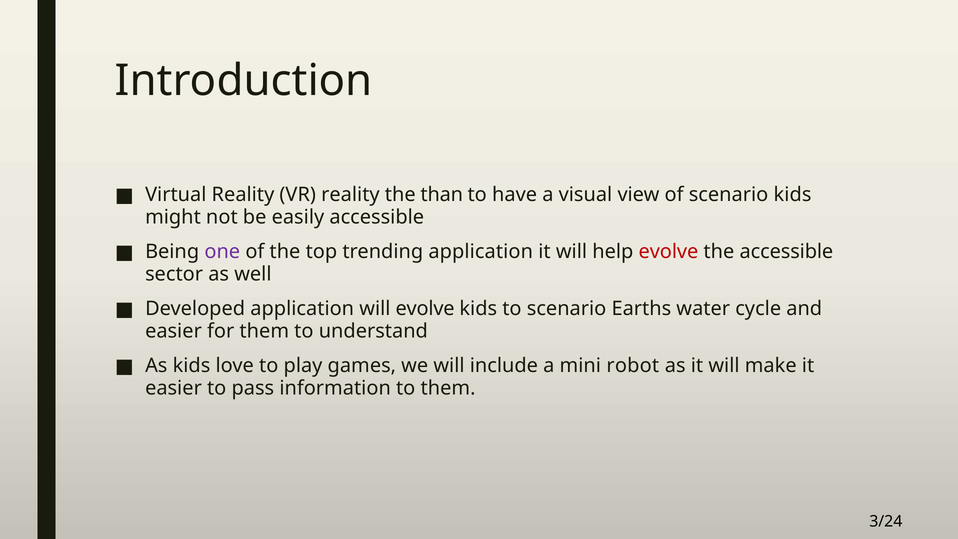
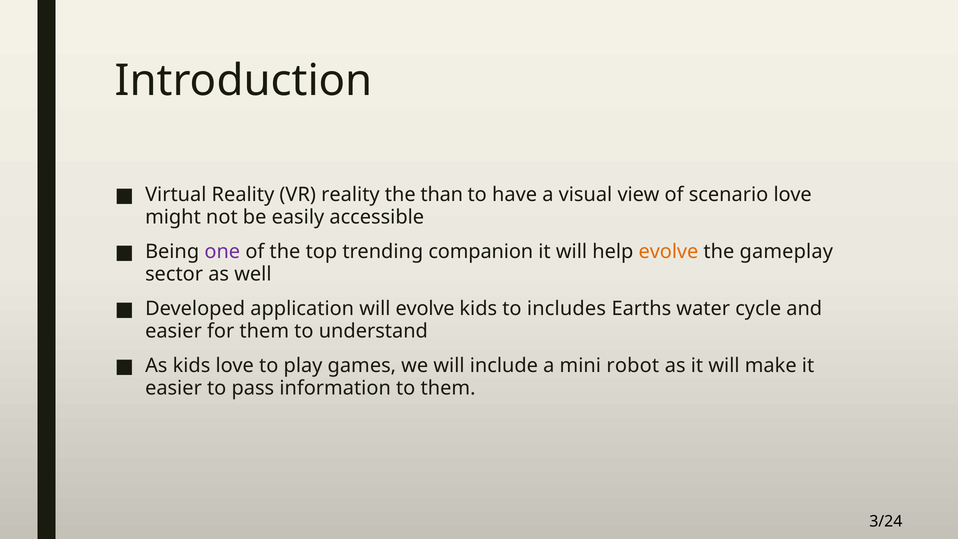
scenario kids: kids -> love (793, 195)
trending application: application -> companion (481, 252)
evolve colour: red -> orange (668, 252)
the accessible: accessible -> gameplay (786, 252)
to scenario: scenario -> includes (566, 309)
